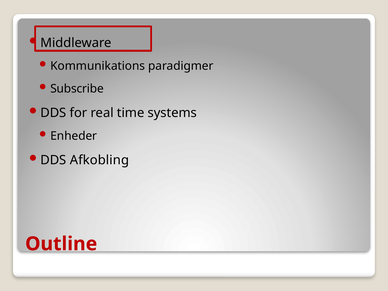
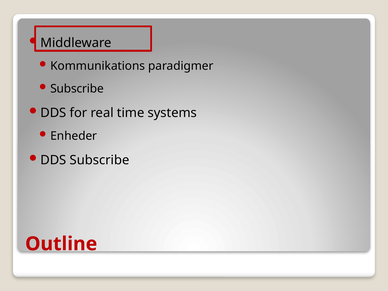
DDS Afkobling: Afkobling -> Subscribe (100, 160)
